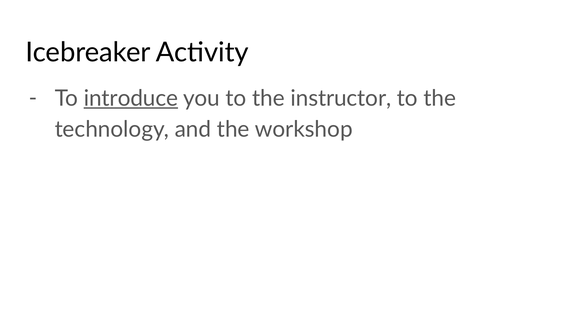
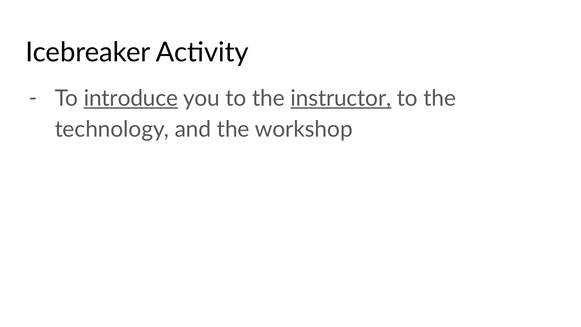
instructor underline: none -> present (341, 98)
